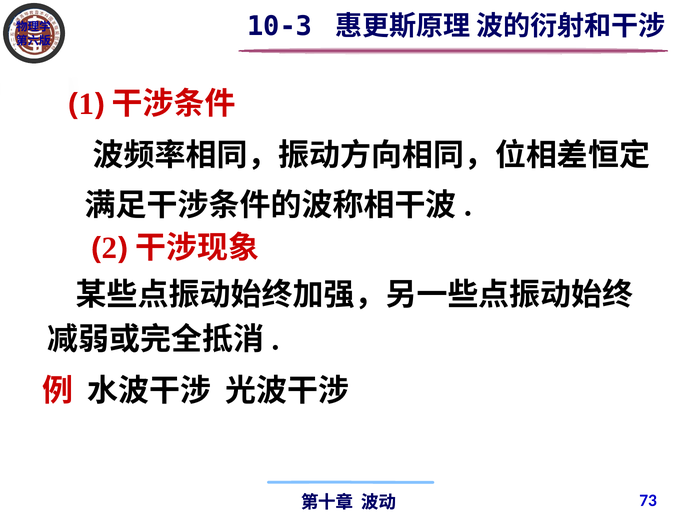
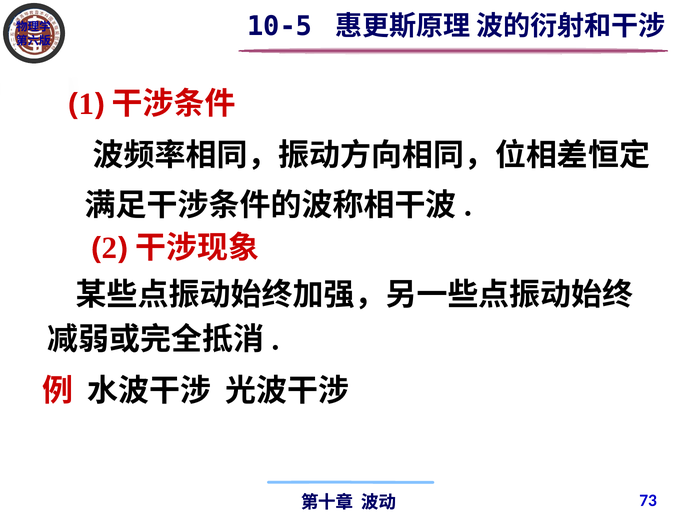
10-3: 10-3 -> 10-5 (280, 26)
